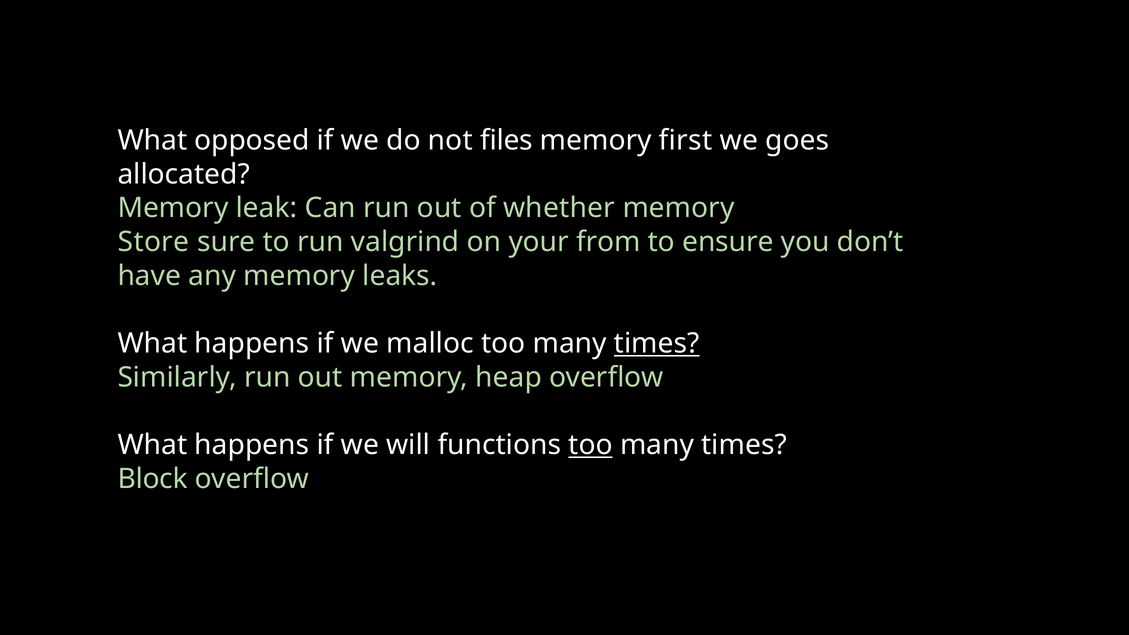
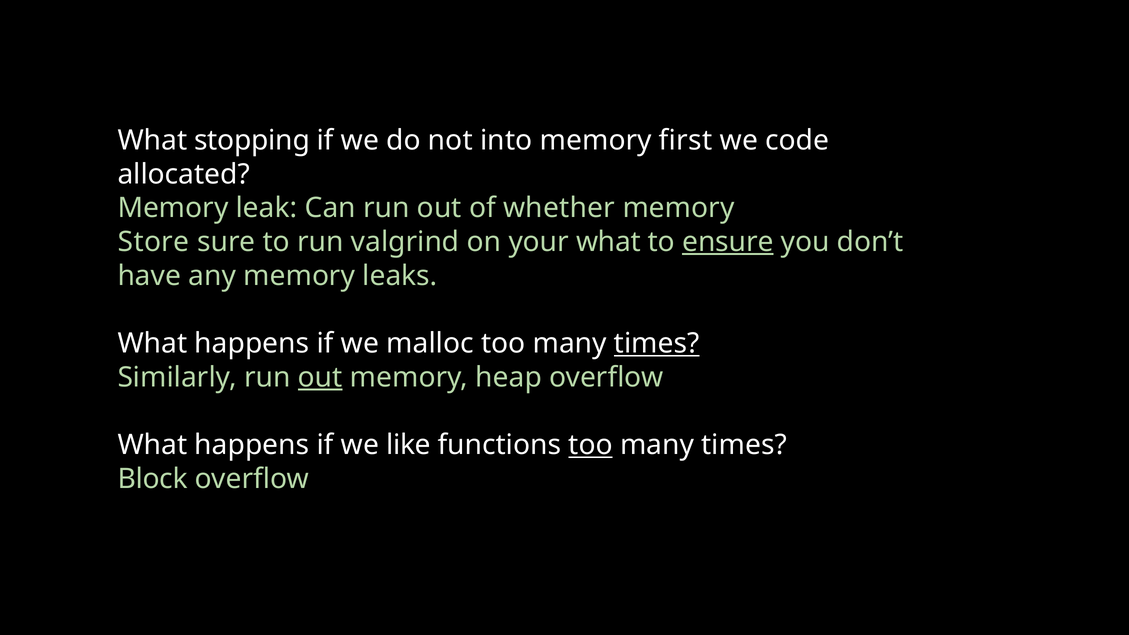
opposed: opposed -> stopping (252, 140)
files: files -> into (506, 140)
goes: goes -> code (797, 140)
your from: from -> what (608, 242)
ensure underline: none -> present (728, 242)
out underline: none -> present (320, 377)
will: will -> like (408, 445)
